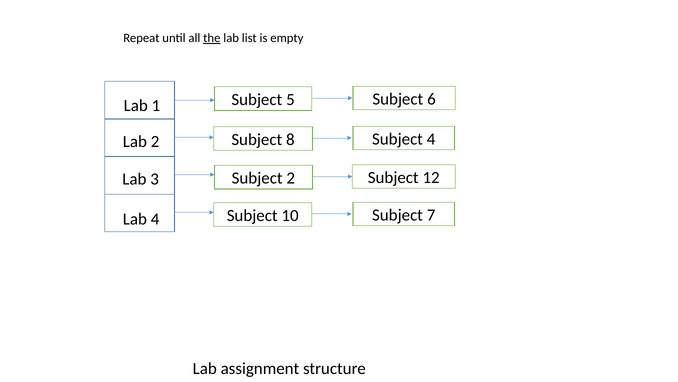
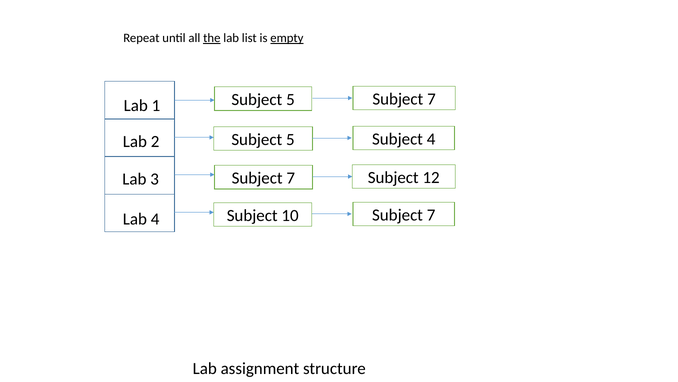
empty underline: none -> present (287, 38)
5 Subject 6: 6 -> 7 (431, 99)
8: 8 -> 5 (290, 140)
2: 2 -> 7 (291, 178)
